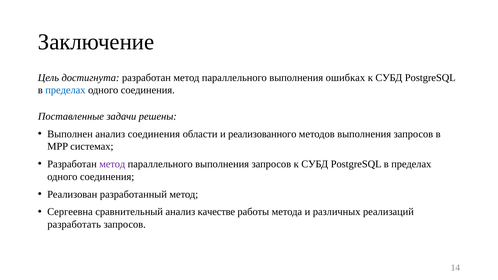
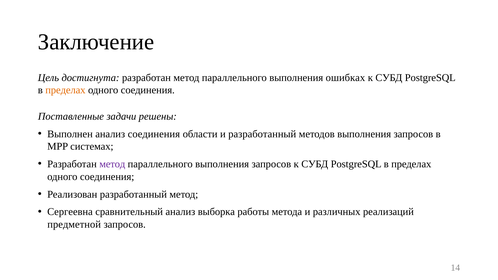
пределах colour: blue -> orange (65, 90)
и реализованного: реализованного -> разработанный (262, 134)
качестве: качестве -> выборка (216, 212)
разработать: разработать -> предметной (74, 224)
